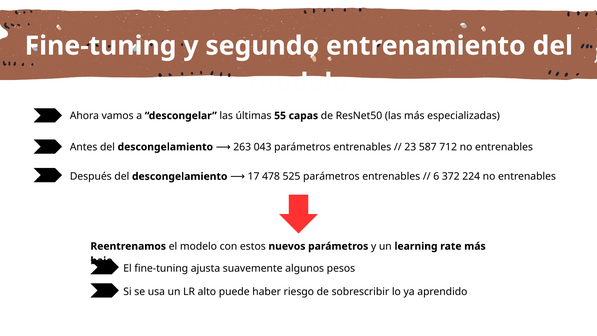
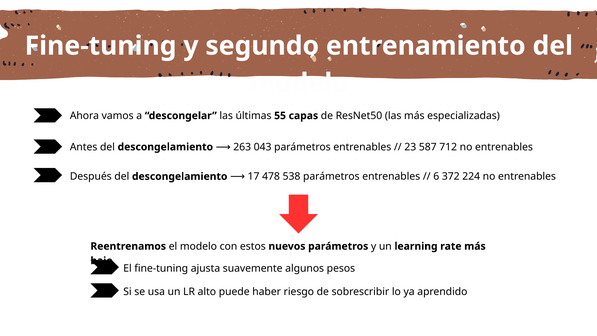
525: 525 -> 538 (291, 176)
